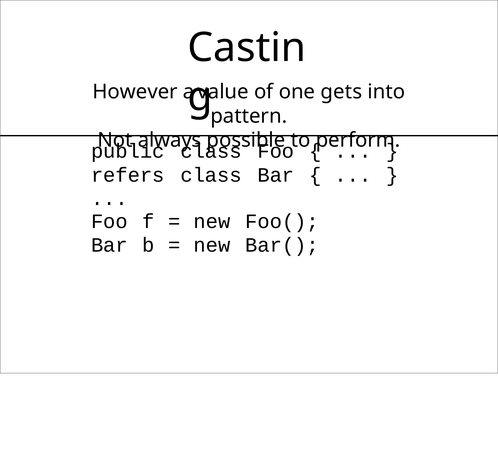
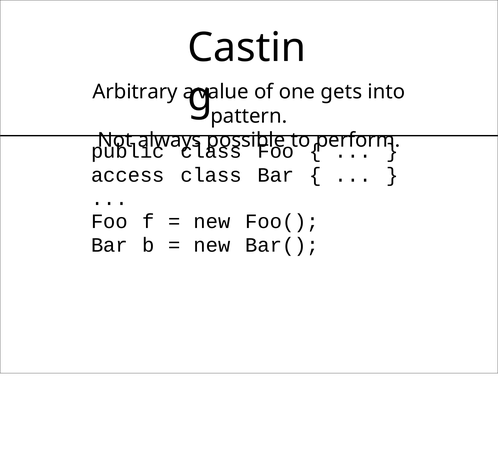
However: However -> Arbitrary (135, 92)
refers: refers -> access (128, 175)
